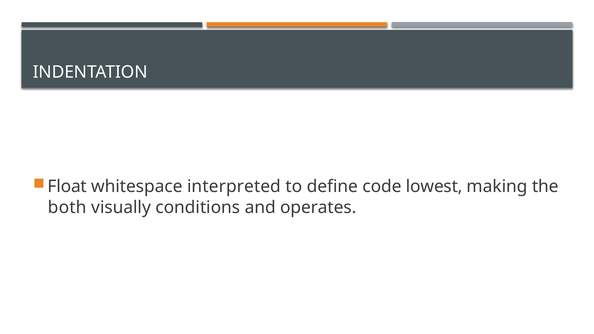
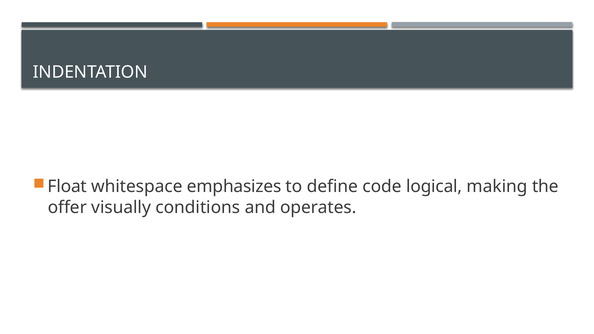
interpreted: interpreted -> emphasizes (234, 187)
lowest: lowest -> logical (434, 187)
both: both -> offer (67, 207)
